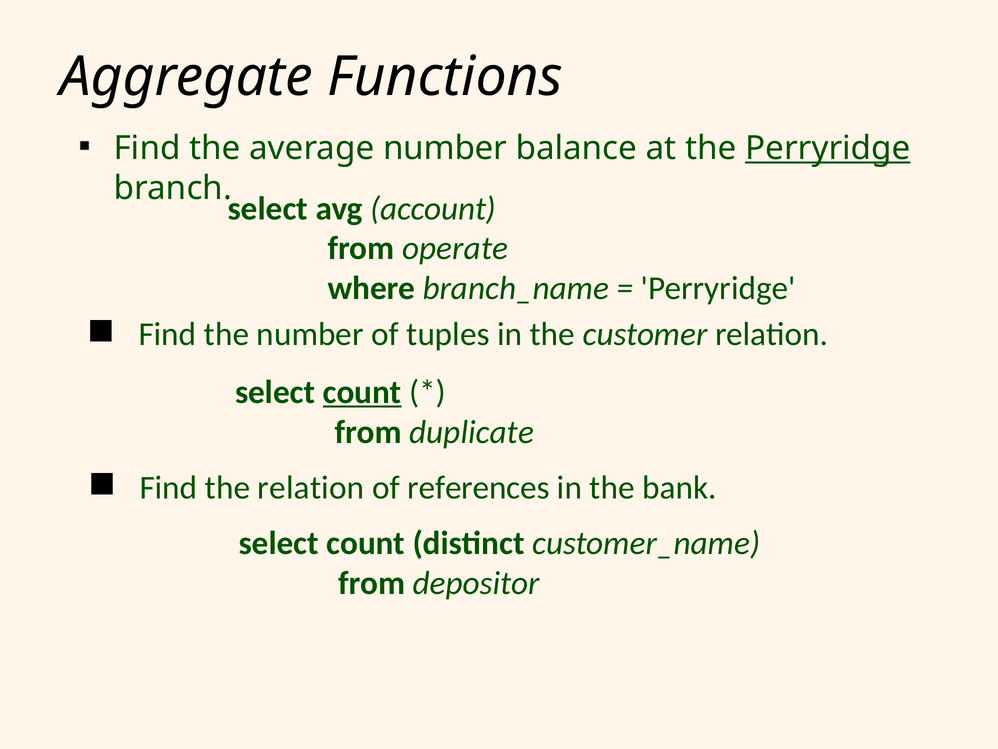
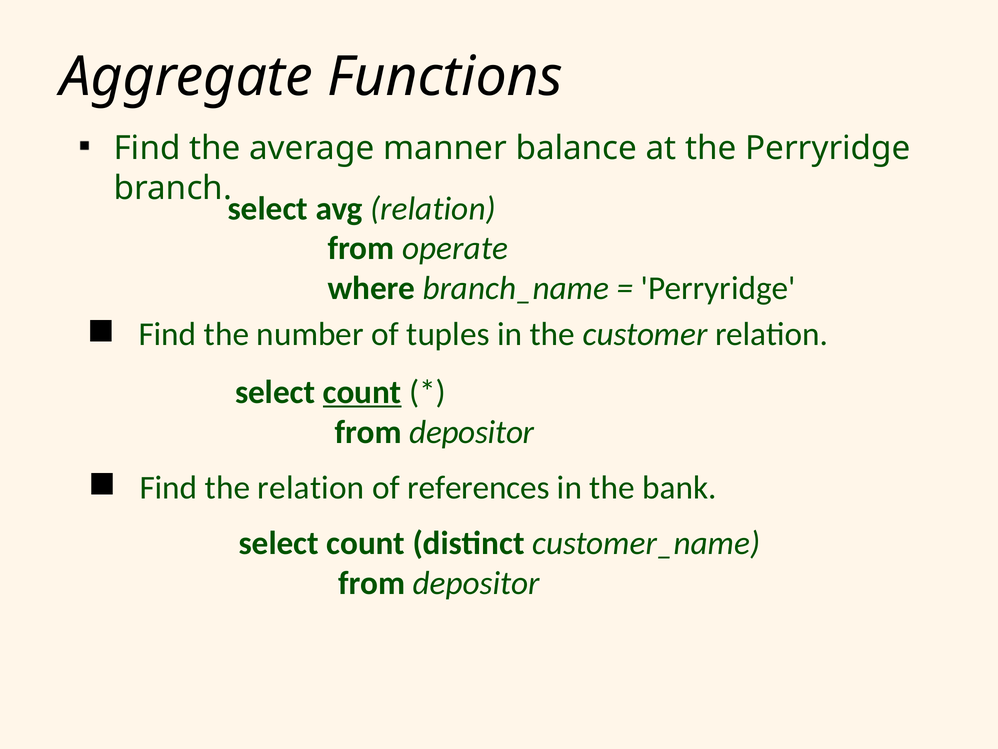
average number: number -> manner (445, 148)
Perryridge underline: present -> none (828, 148)
avg account: account -> relation (433, 208)
duplicate: duplicate -> depositor (472, 432)
